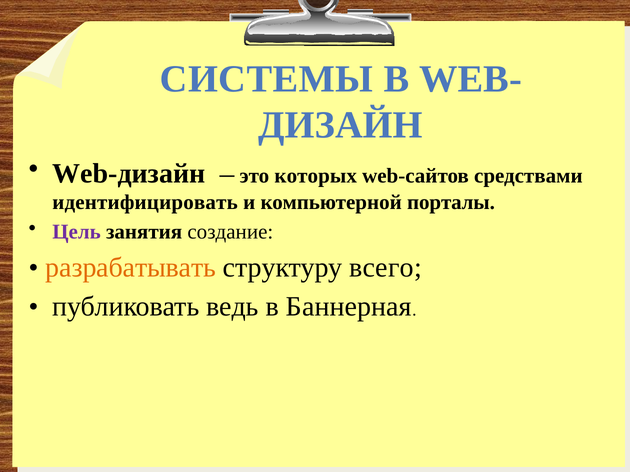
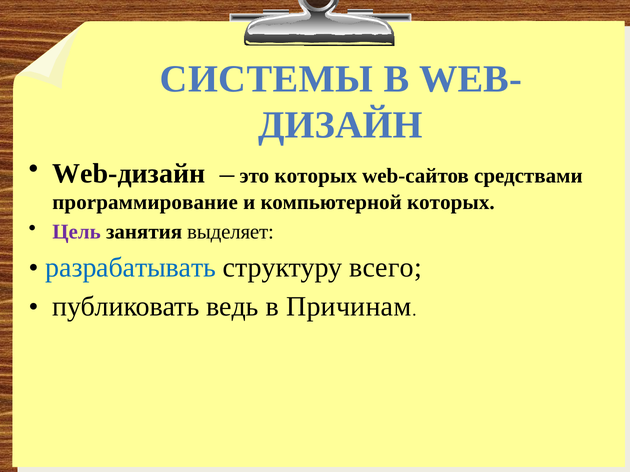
идентифицировать: идентифицировать -> проrраммирование (145, 203)
компьютерной порталы: порталы -> которых (451, 203)
создание: создание -> выделяет (230, 232)
разрабатывать colour: orange -> blue (131, 268)
Баннерная: Баннерная -> Причинам (349, 307)
